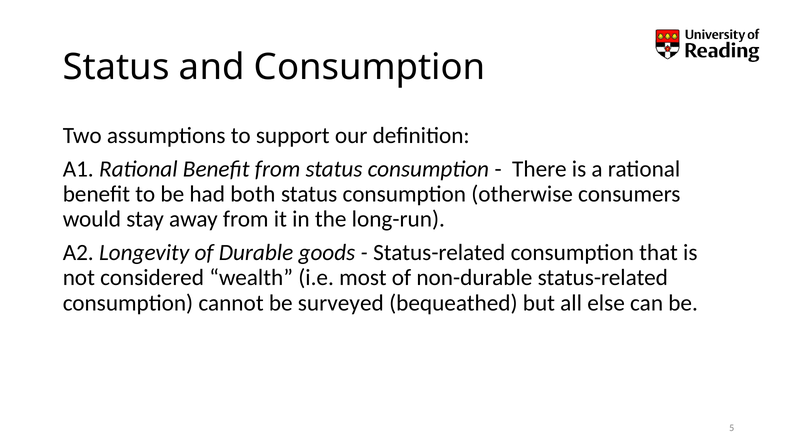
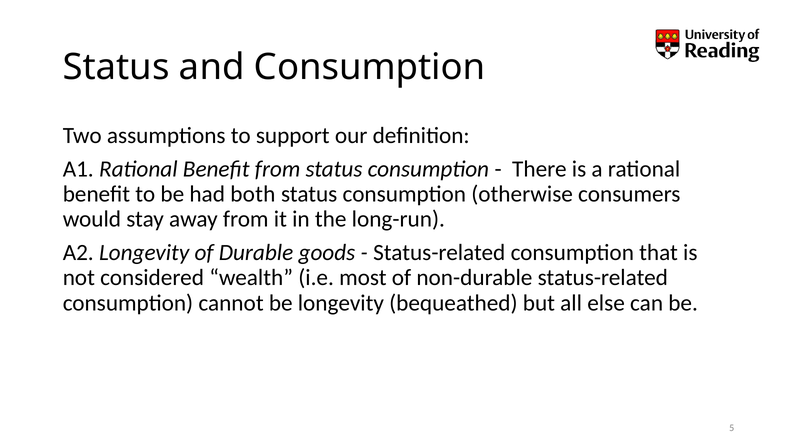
be surveyed: surveyed -> longevity (341, 303)
